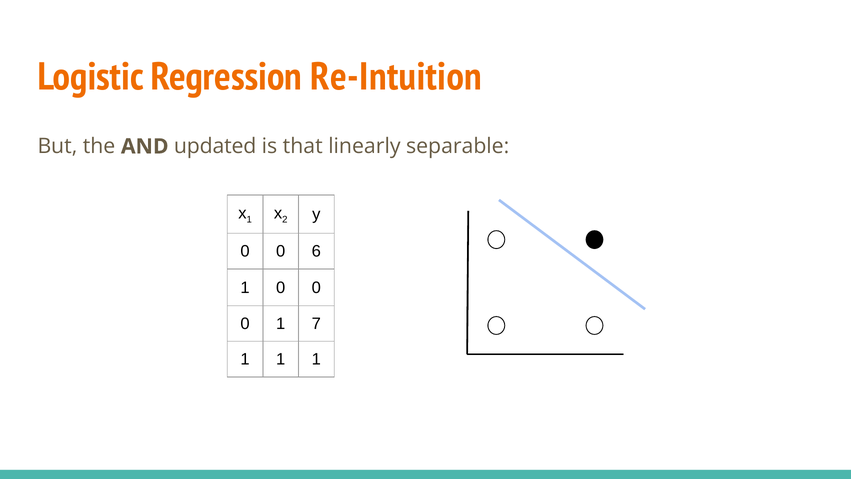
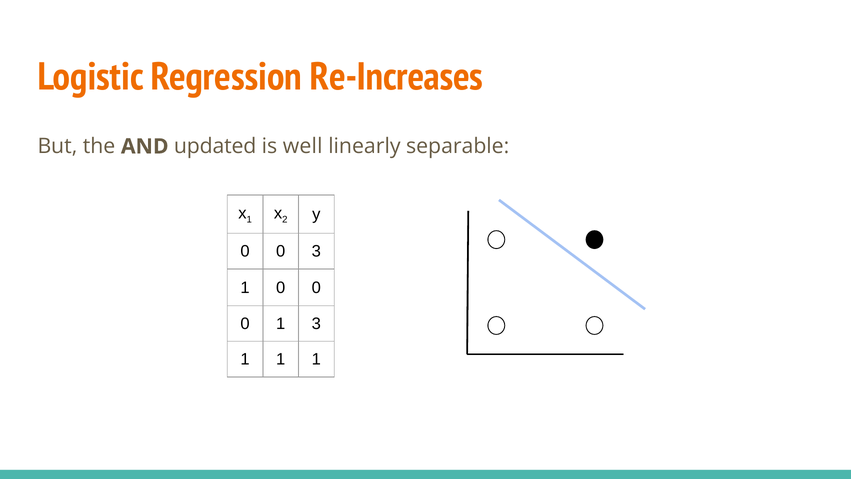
Re-Intuition: Re-Intuition -> Re-Increases (397, 77)
that: that -> well (303, 146)
0 6: 6 -> 3 (316, 251)
1 7: 7 -> 3 (316, 324)
